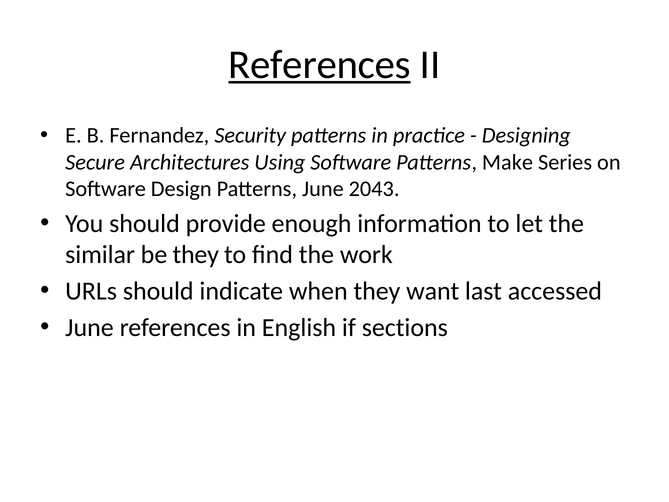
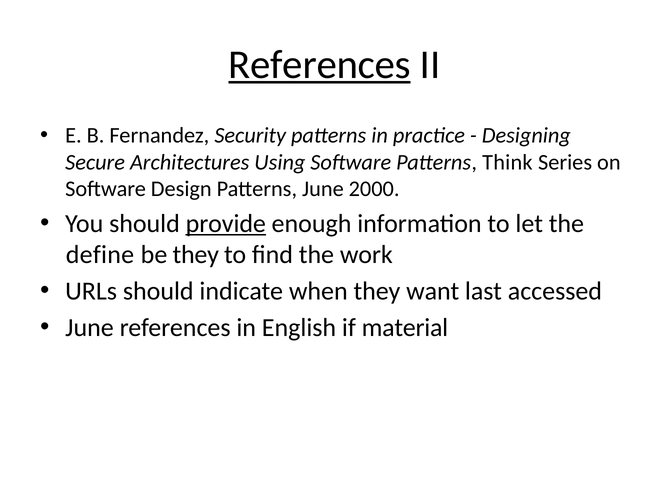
Make: Make -> Think (507, 162)
2043: 2043 -> 2000 (374, 189)
provide underline: none -> present (226, 223)
similar: similar -> define (100, 255)
sections: sections -> material (405, 327)
